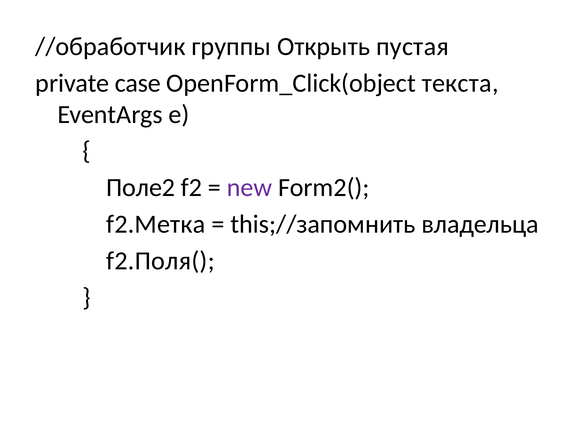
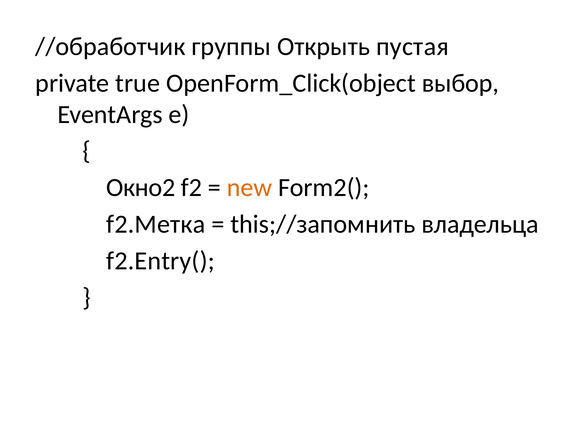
case: case -> true (138, 83)
текста: текста -> выбор (460, 83)
Поле2: Поле2 -> Окно2 (141, 188)
new colour: purple -> orange (249, 188)
f2.Поля(: f2.Поля( -> f2.Entry( (161, 261)
